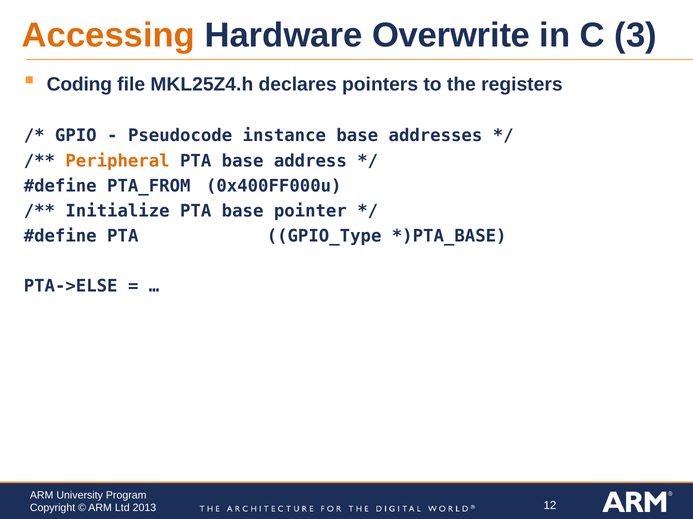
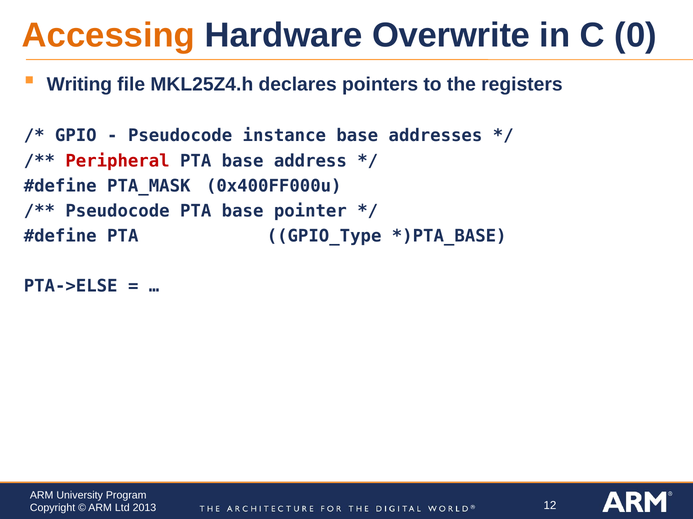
3: 3 -> 0 (636, 35)
Coding: Coding -> Writing (79, 85)
Peripheral colour: orange -> red (118, 161)
PTA_FROM: PTA_FROM -> PTA_MASK (149, 186)
Initialize: Initialize -> Pseudocode (118, 211)
